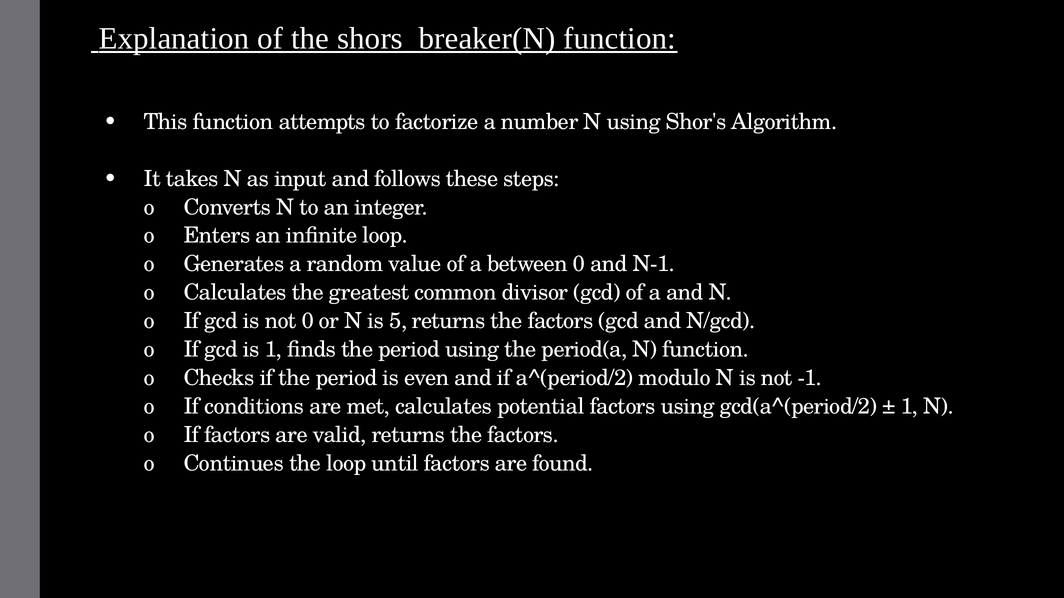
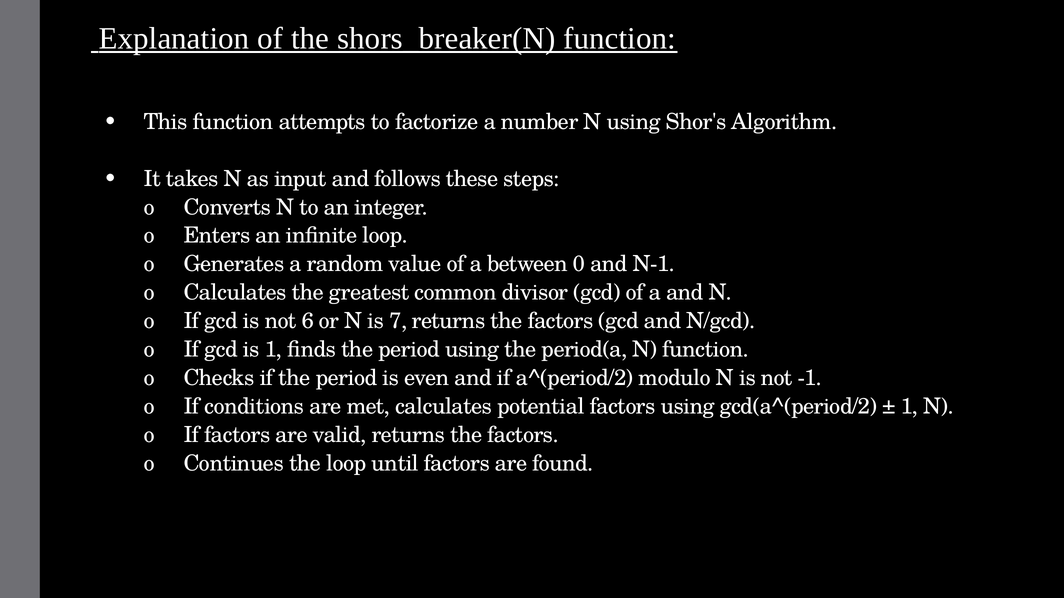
not 0: 0 -> 6 (308, 321)
5: 5 -> 7 (398, 321)
